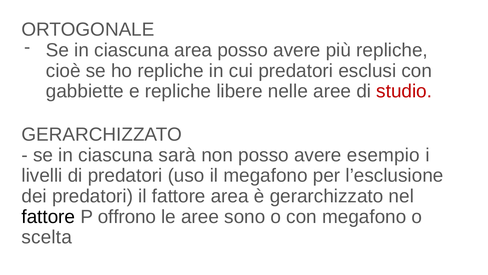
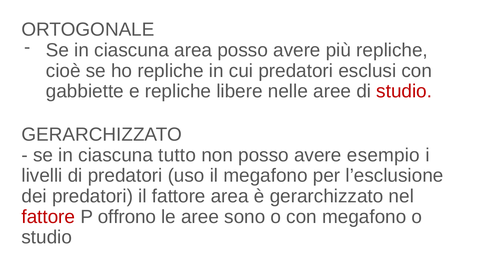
sarà: sarà -> tutto (177, 155)
fattore colour: black -> red (48, 216)
scelta: scelta -> studio (47, 237)
